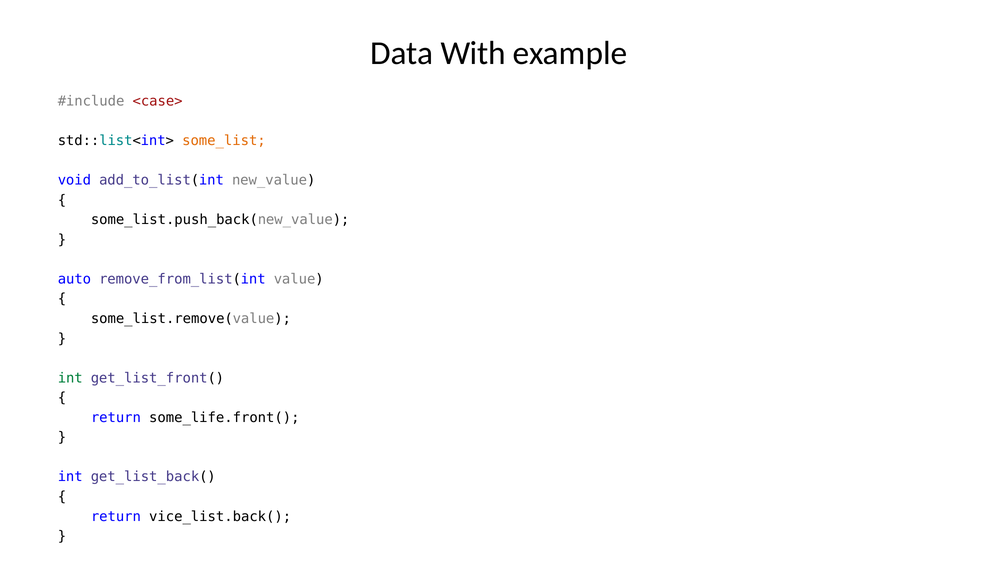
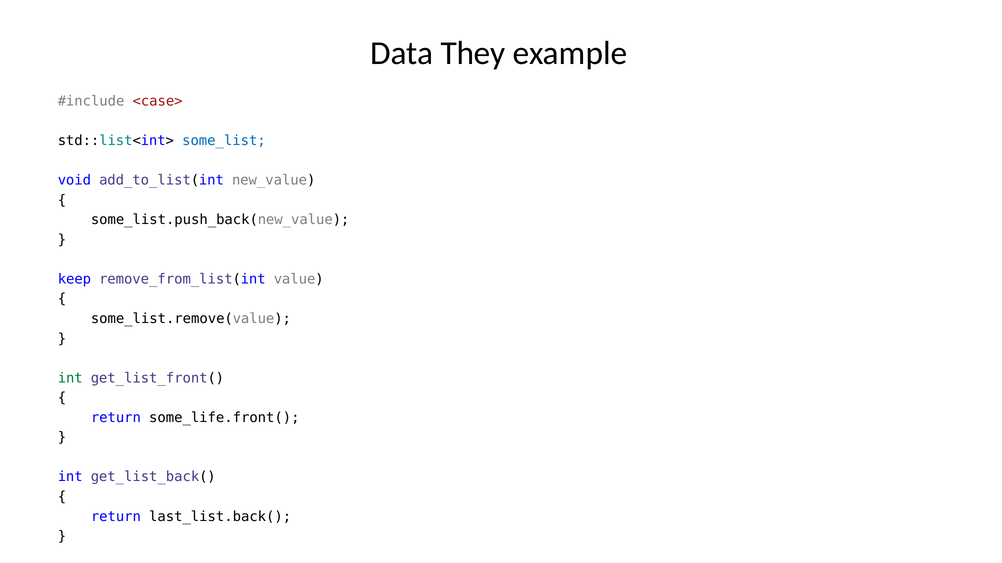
With: With -> They (473, 54)
some_list colour: orange -> blue (224, 141)
auto: auto -> keep (74, 279)
vice_list.back(: vice_list.back( -> last_list.back( (220, 517)
